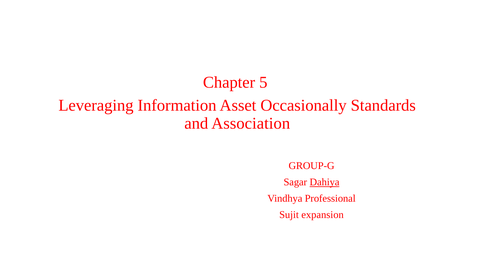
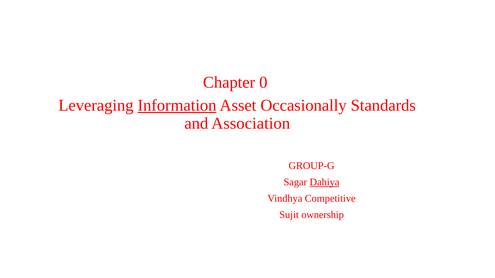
5: 5 -> 0 (263, 83)
Information underline: none -> present (177, 106)
Professional: Professional -> Competitive (330, 199)
expansion: expansion -> ownership (323, 215)
